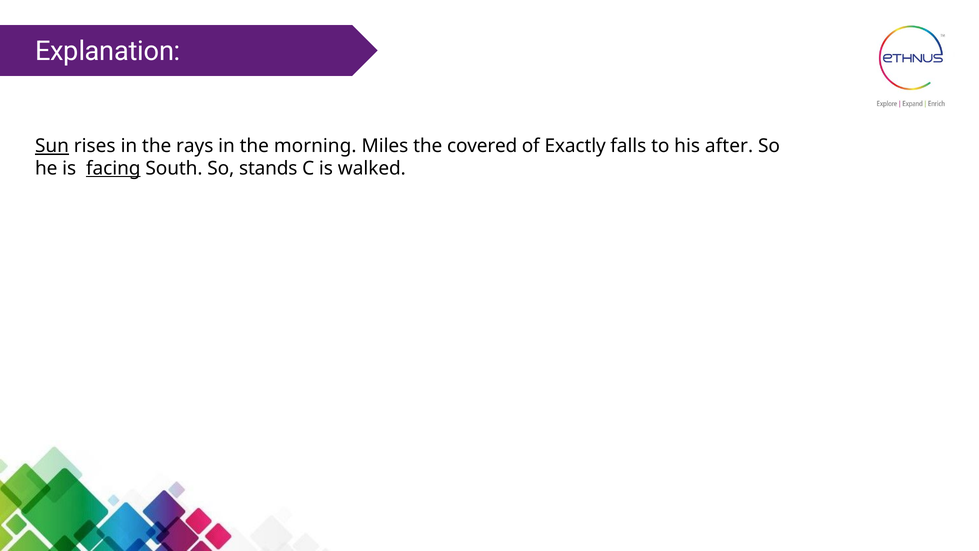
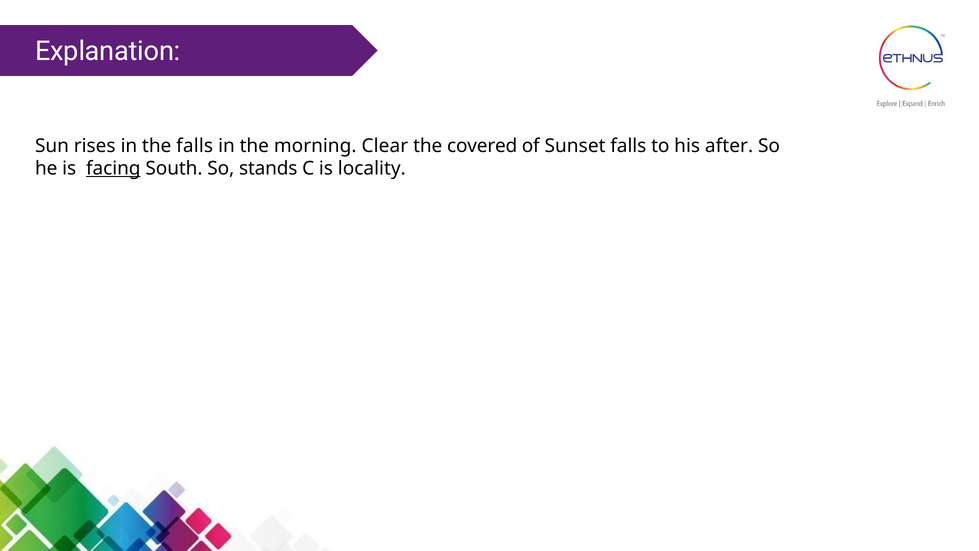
Sun underline: present -> none (52, 146)
the rays: rays -> falls (195, 146)
Miles: Miles -> Clear (385, 146)
Exactly: Exactly -> Sunset (575, 146)
walked: walked -> locality (372, 168)
